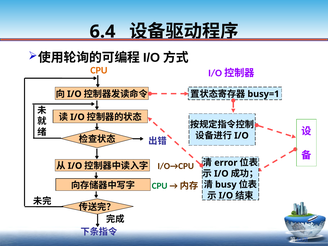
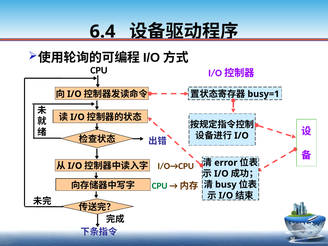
CPU colour: orange -> black (99, 70)
